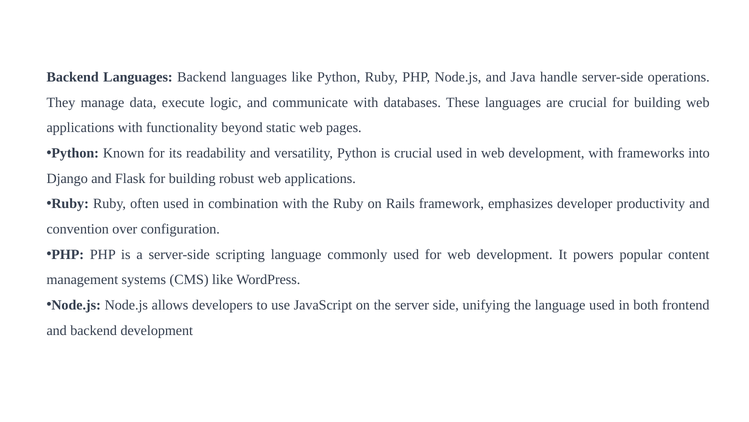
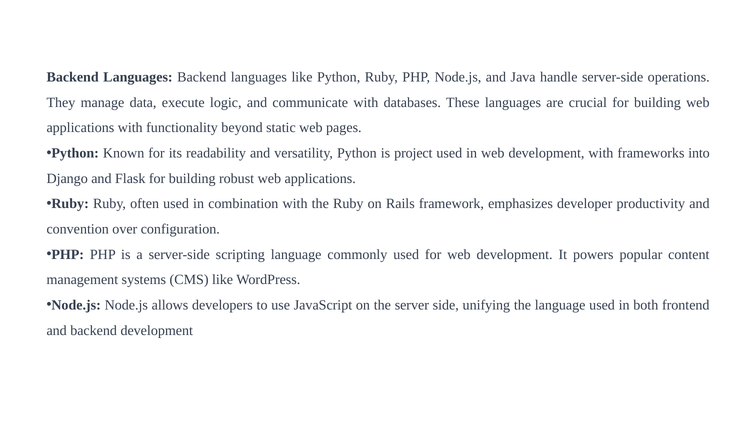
is crucial: crucial -> project (413, 153)
